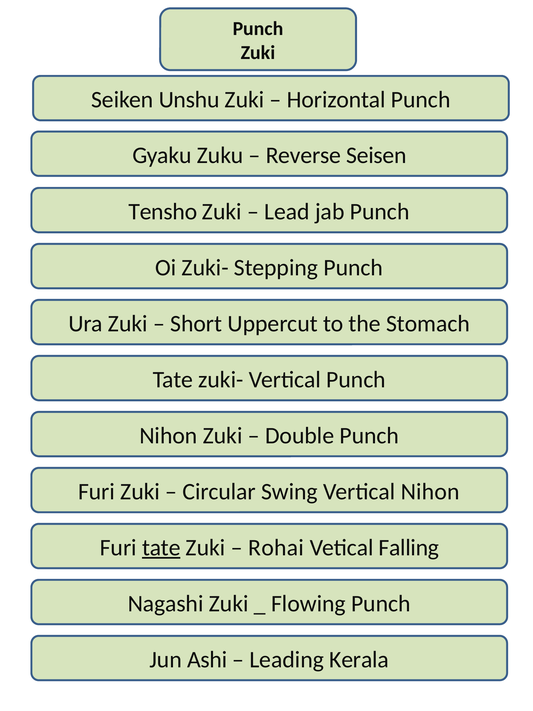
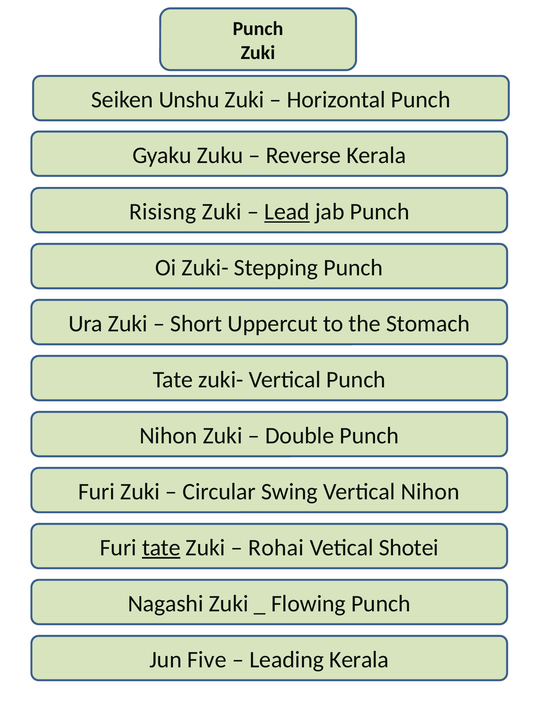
Reverse Seisen: Seisen -> Kerala (376, 155)
Tensho: Tensho -> Risisng (163, 212)
Lead underline: none -> present (287, 212)
Falling: Falling -> Shotei (409, 547)
Ashi: Ashi -> Five (207, 659)
